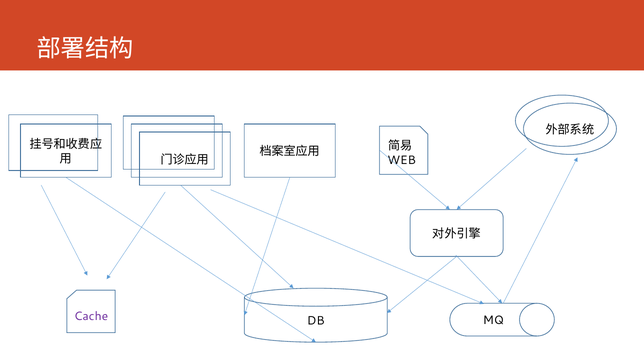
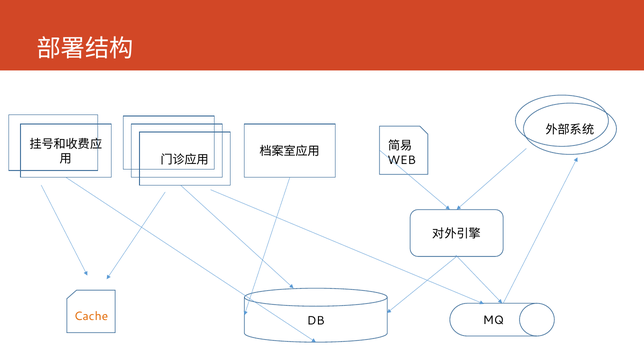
Cache colour: purple -> orange (91, 317)
